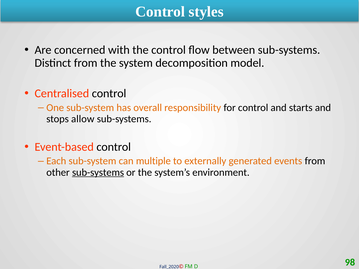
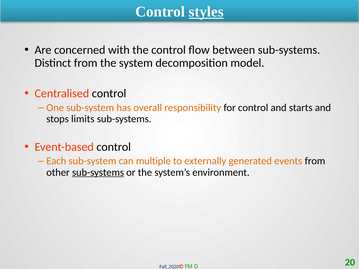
styles underline: none -> present (206, 12)
allow: allow -> limits (83, 119)
98: 98 -> 20 (350, 263)
